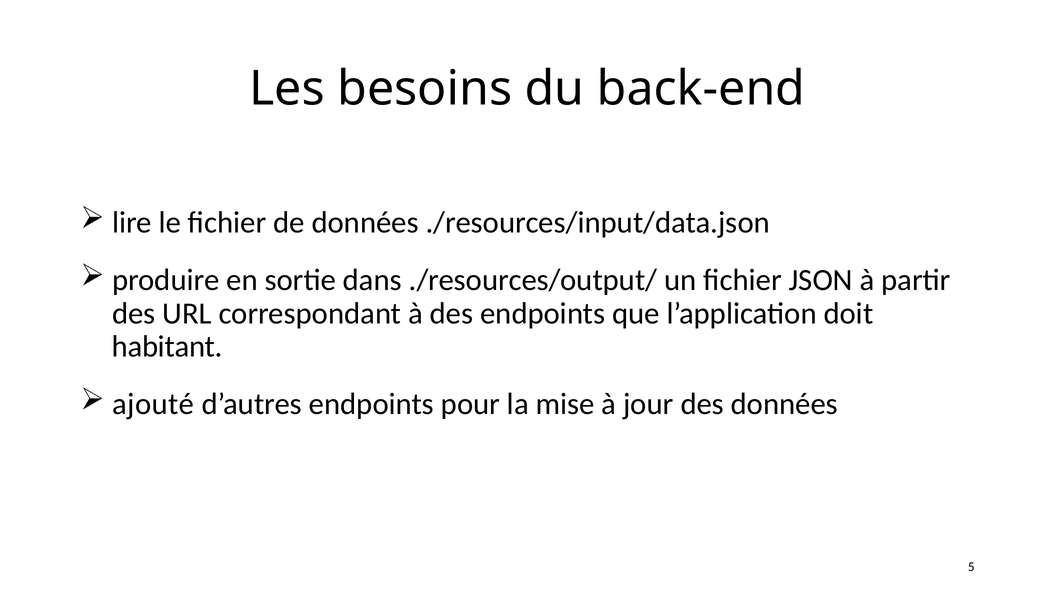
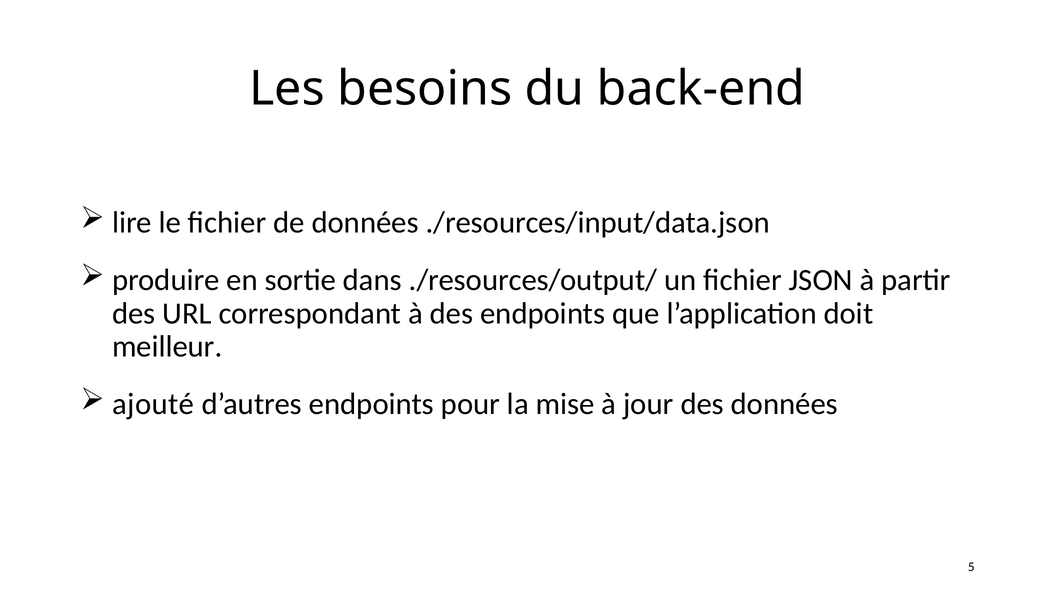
habitant: habitant -> meilleur (167, 346)
